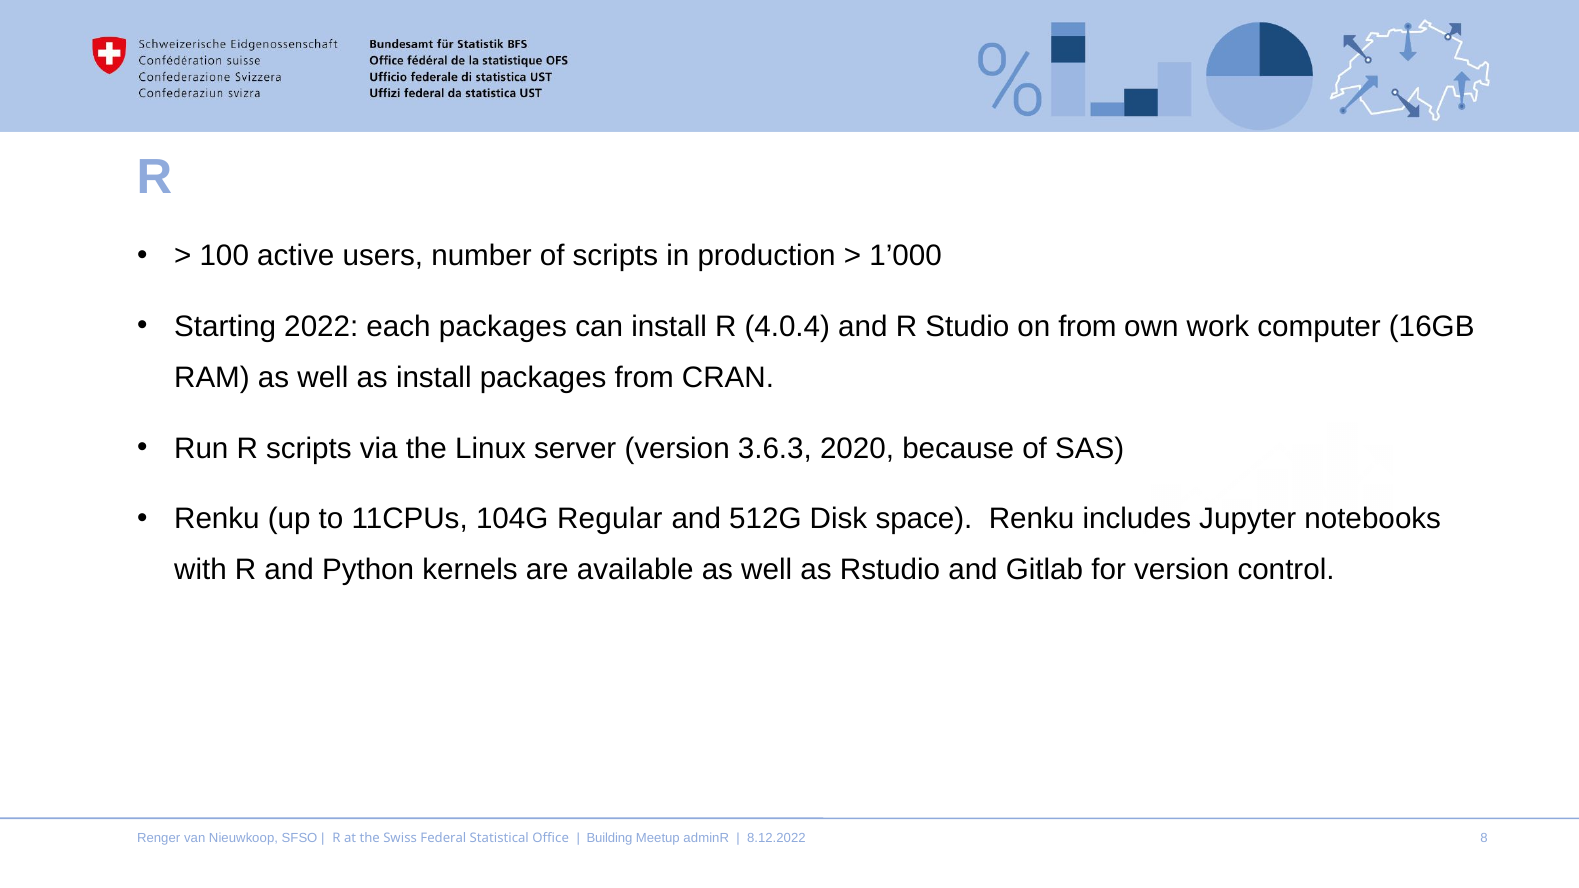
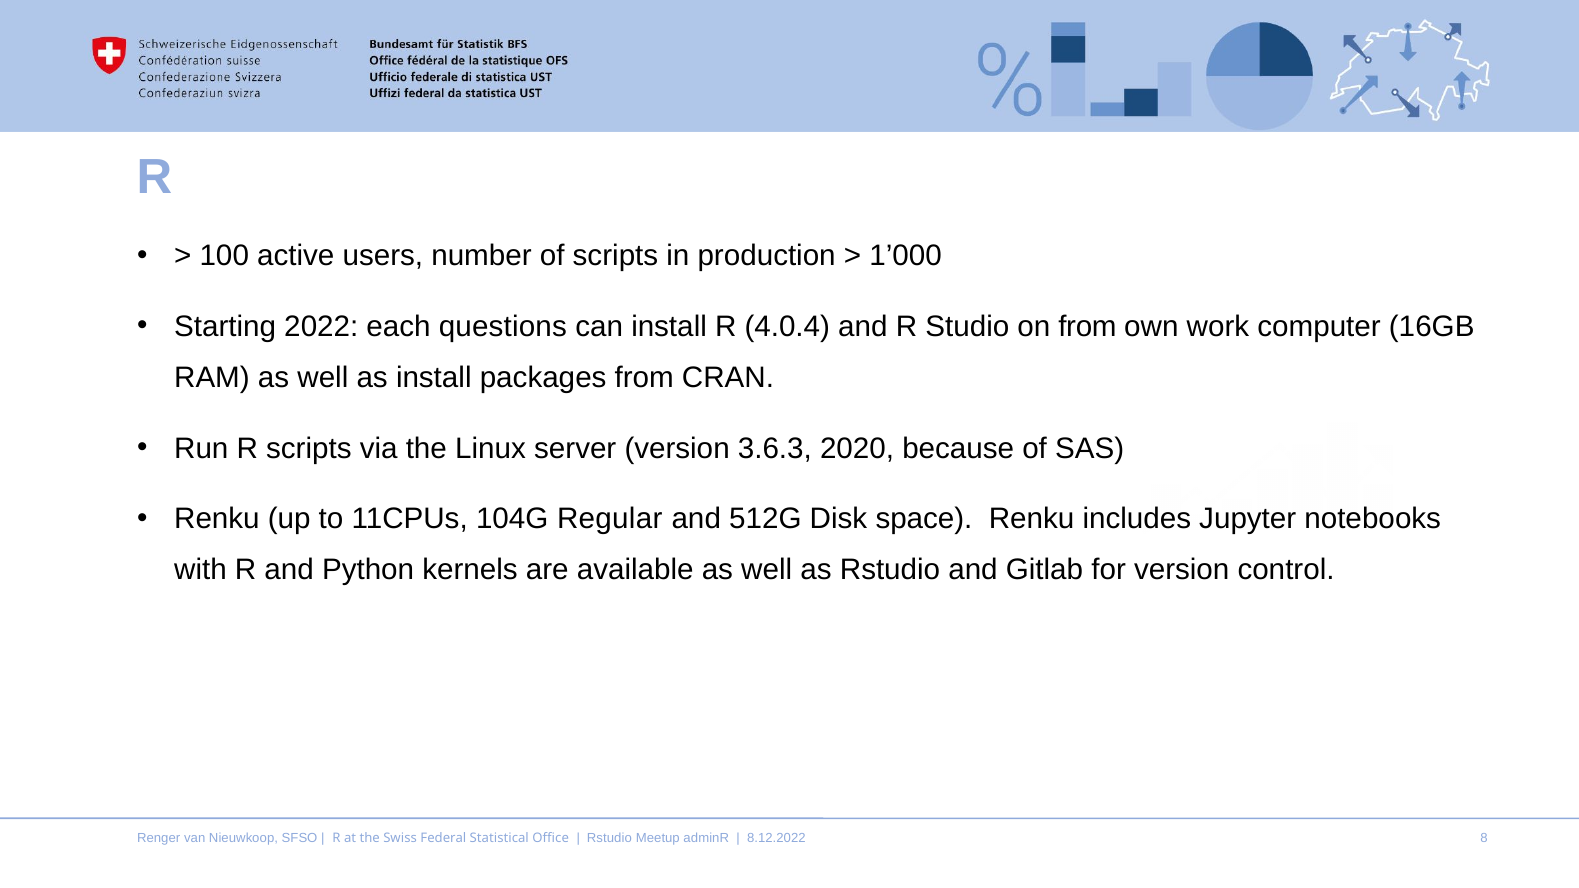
each packages: packages -> questions (503, 327)
Building: Building -> Rstudio (609, 838)
